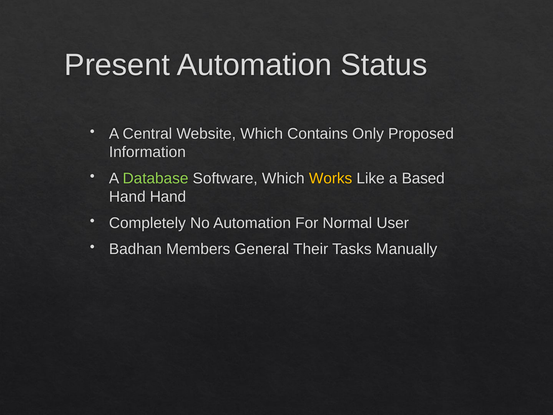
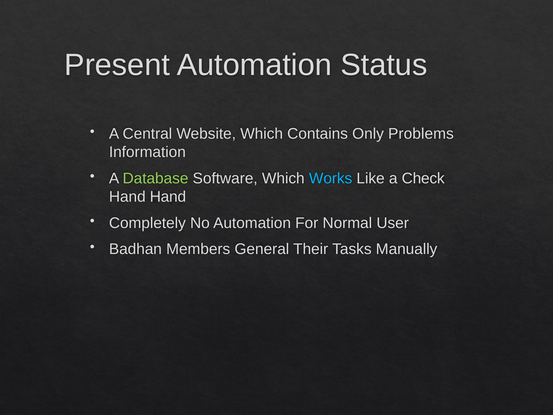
Proposed: Proposed -> Problems (421, 134)
Works colour: yellow -> light blue (331, 178)
Based: Based -> Check (423, 178)
